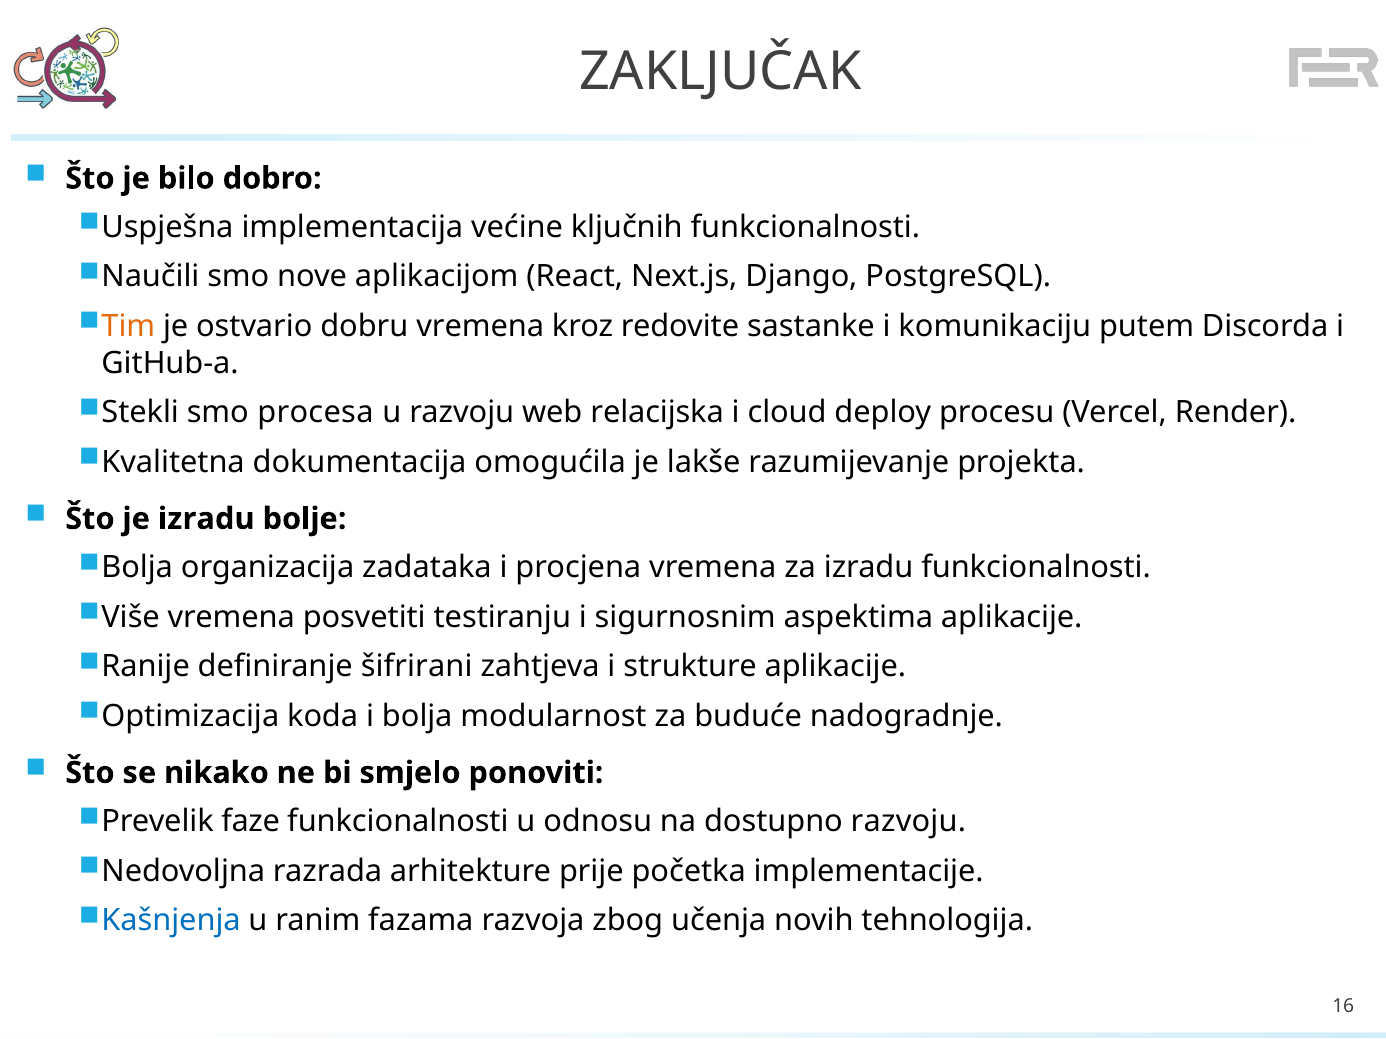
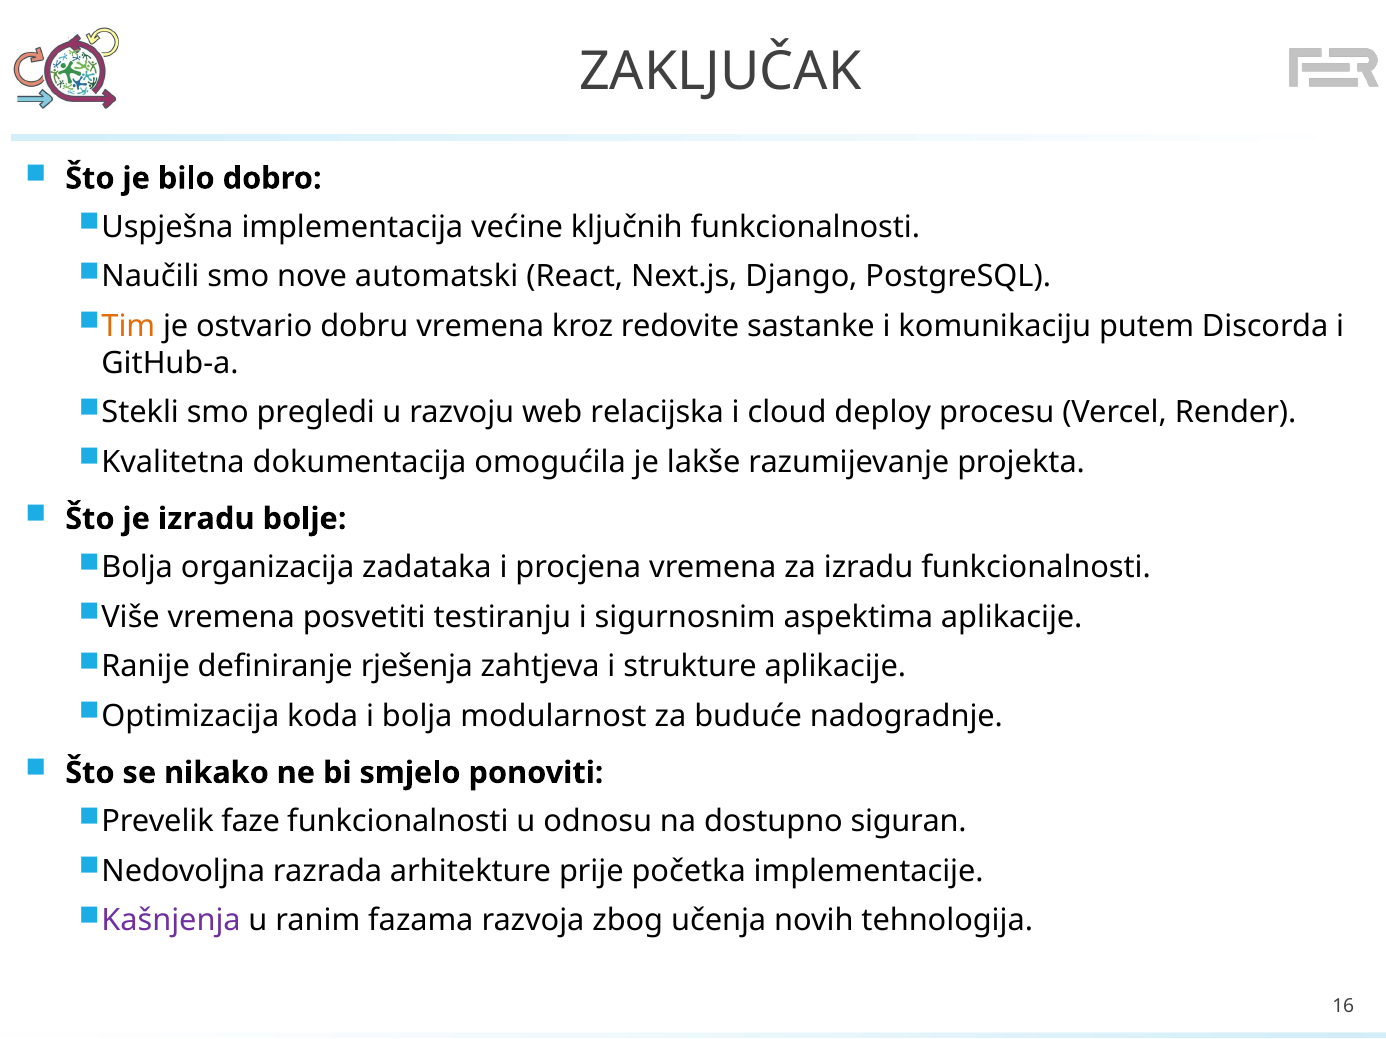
aplikacijom: aplikacijom -> automatski (437, 277)
procesa: procesa -> pregledi (316, 413)
šifrirani: šifrirani -> rješenja (417, 667)
dostupno razvoju: razvoju -> siguran (909, 822)
Kašnjenja colour: blue -> purple (171, 921)
